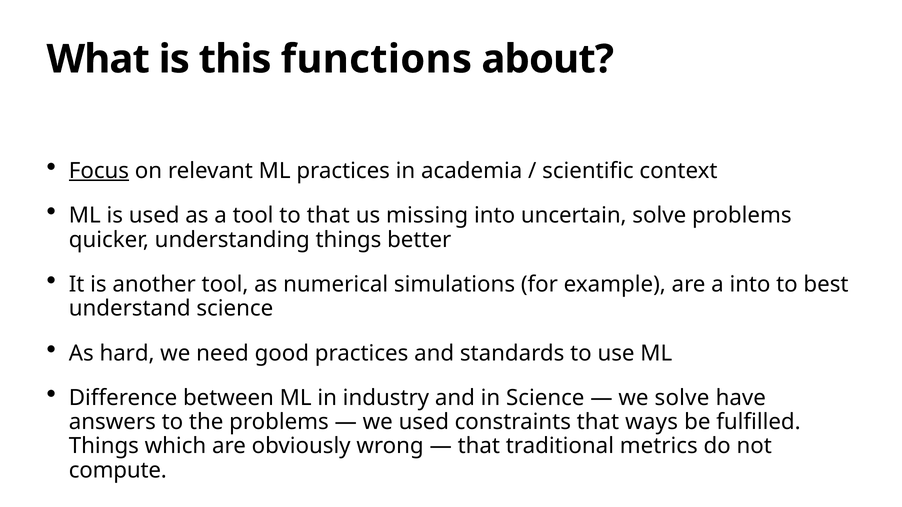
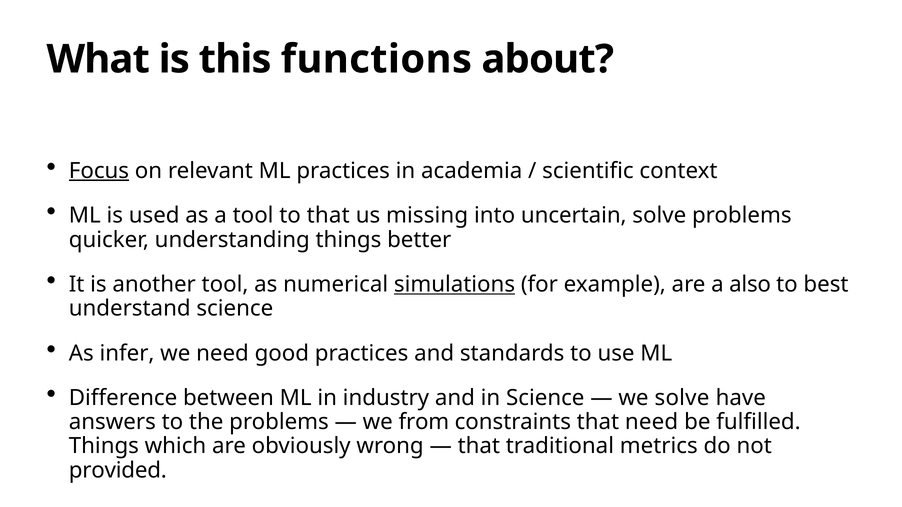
simulations underline: none -> present (455, 285)
a into: into -> also (750, 285)
hard: hard -> infer (127, 353)
we used: used -> from (424, 422)
that ways: ways -> need (652, 422)
compute: compute -> provided (118, 471)
